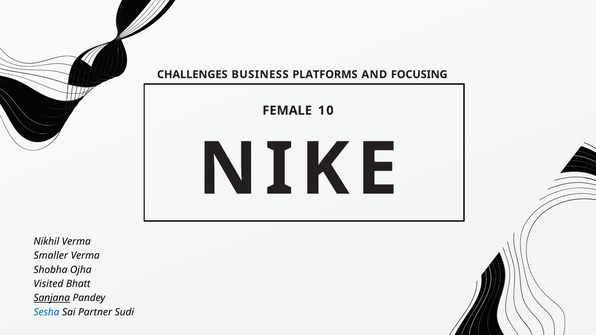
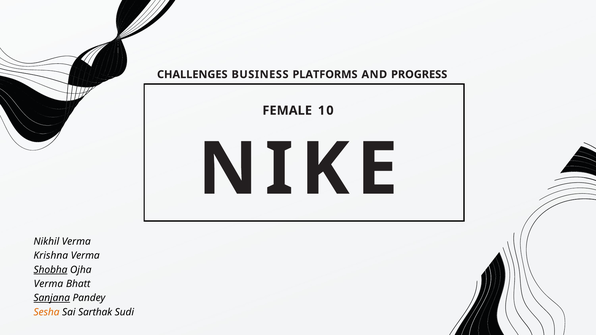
FOCUSING: FOCUSING -> PROGRESS (419, 75)
Smaller: Smaller -> Krishna (51, 256)
Shobha underline: none -> present (50, 270)
Visited: Visited -> Verma (48, 284)
Sesha colour: blue -> orange (47, 312)
Partner: Partner -> Sarthak (95, 312)
